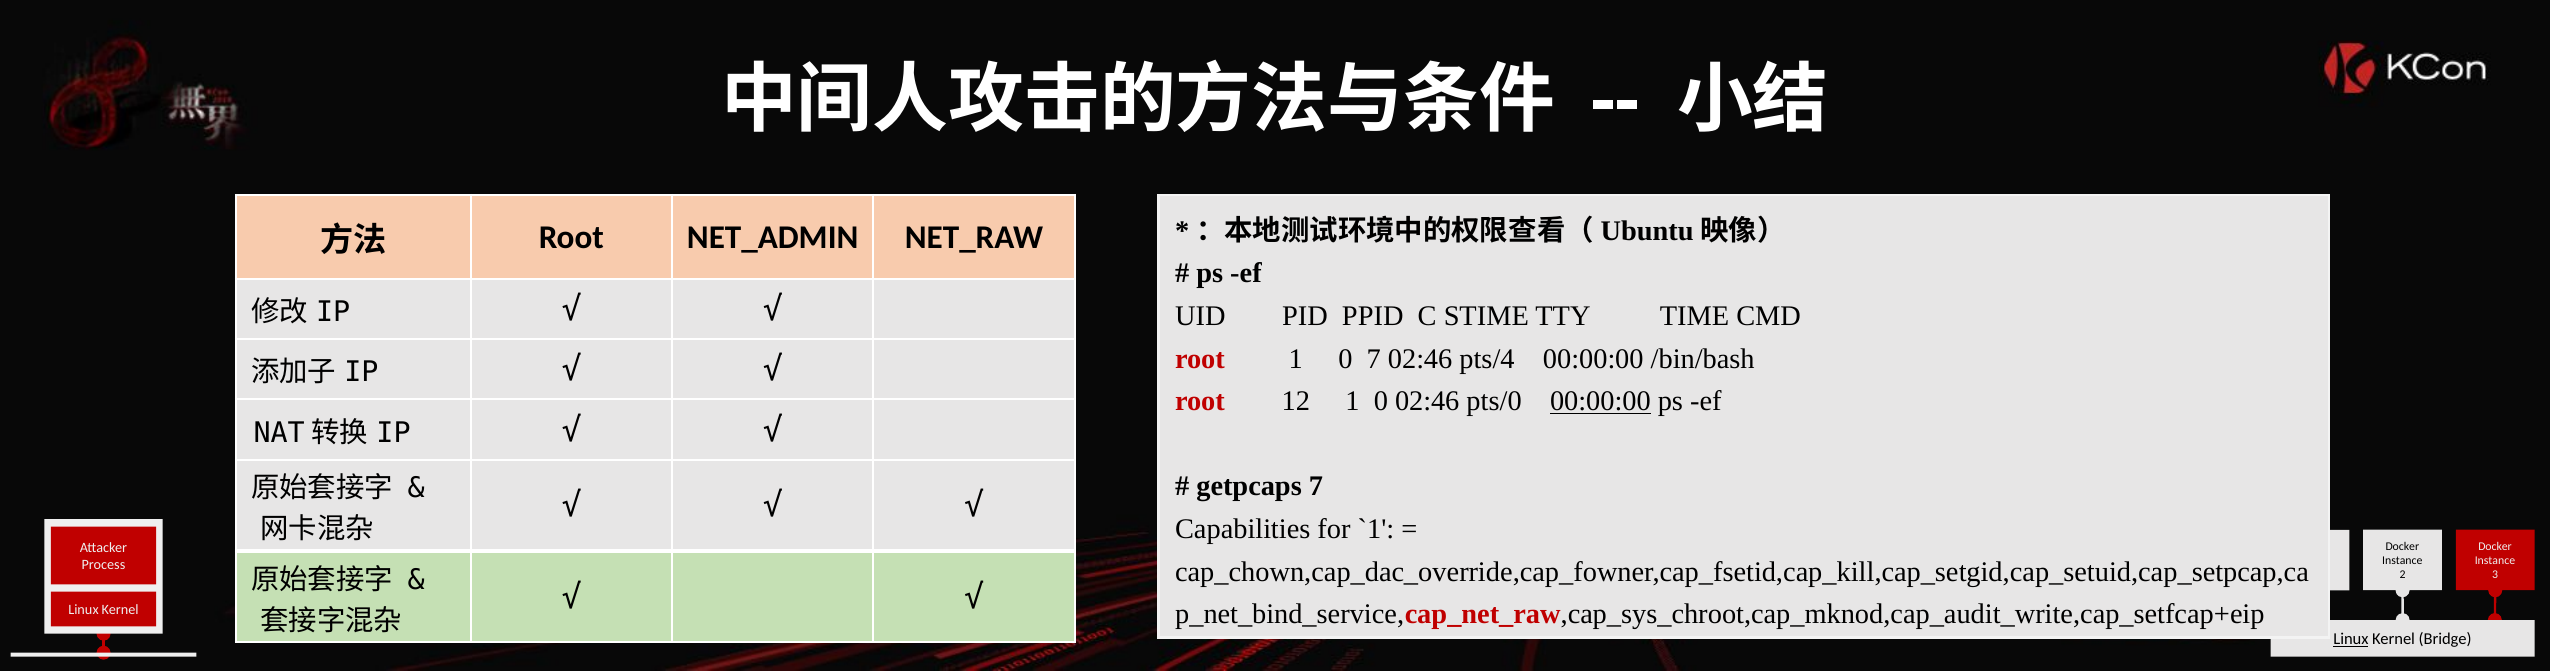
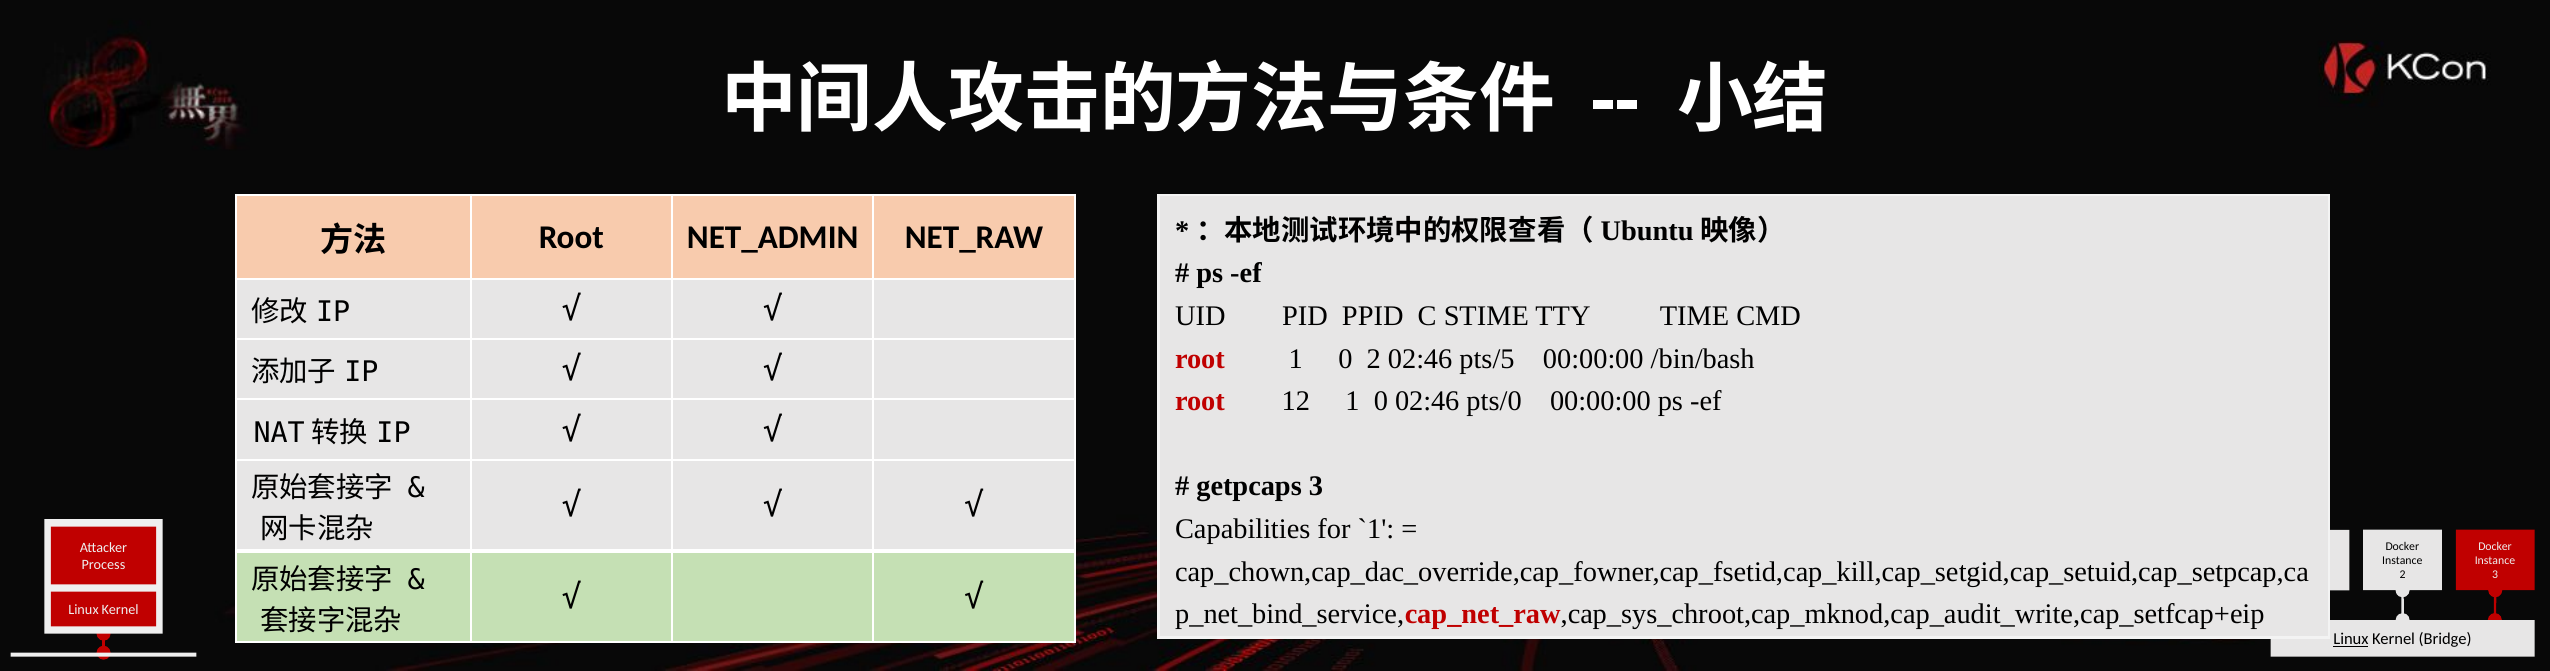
0 7: 7 -> 2 (1374, 359)
pts/4: pts/4 -> pts/5 (1487, 359)
00:00:00 underline: present -> none (1600, 401)
getpcaps 7: 7 -> 3 (1316, 487)
